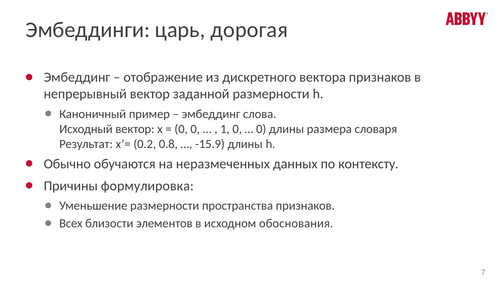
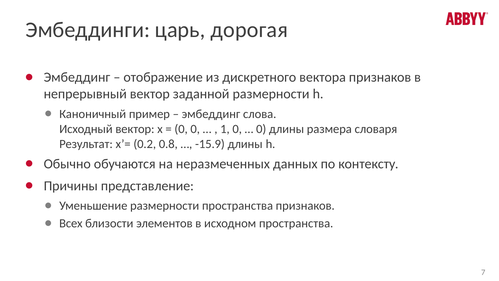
формулировка: формулировка -> представление (147, 186)
исходном обоснования: обоснования -> пространства (296, 223)
